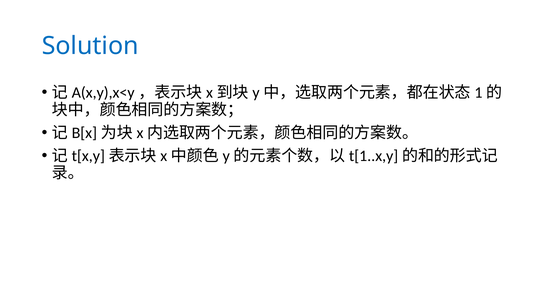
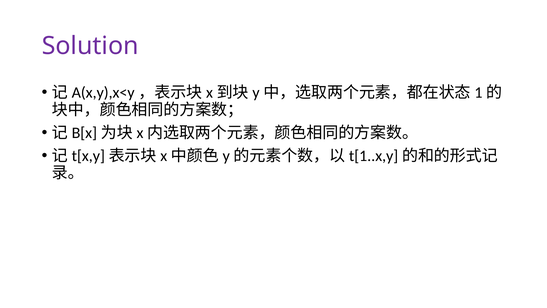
Solution colour: blue -> purple (90, 46)
